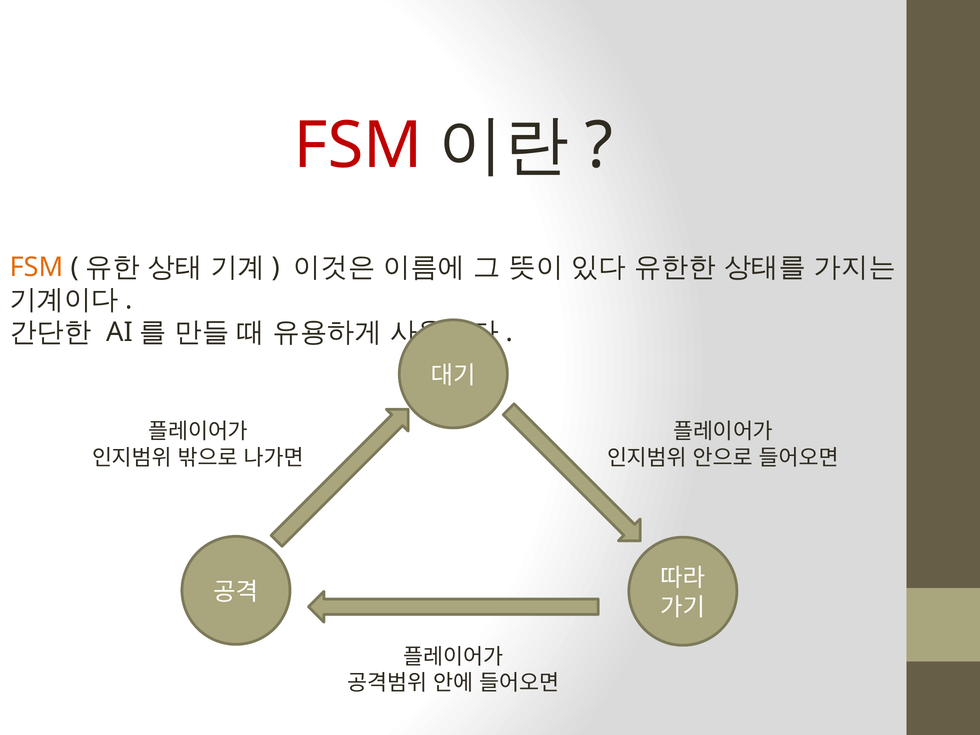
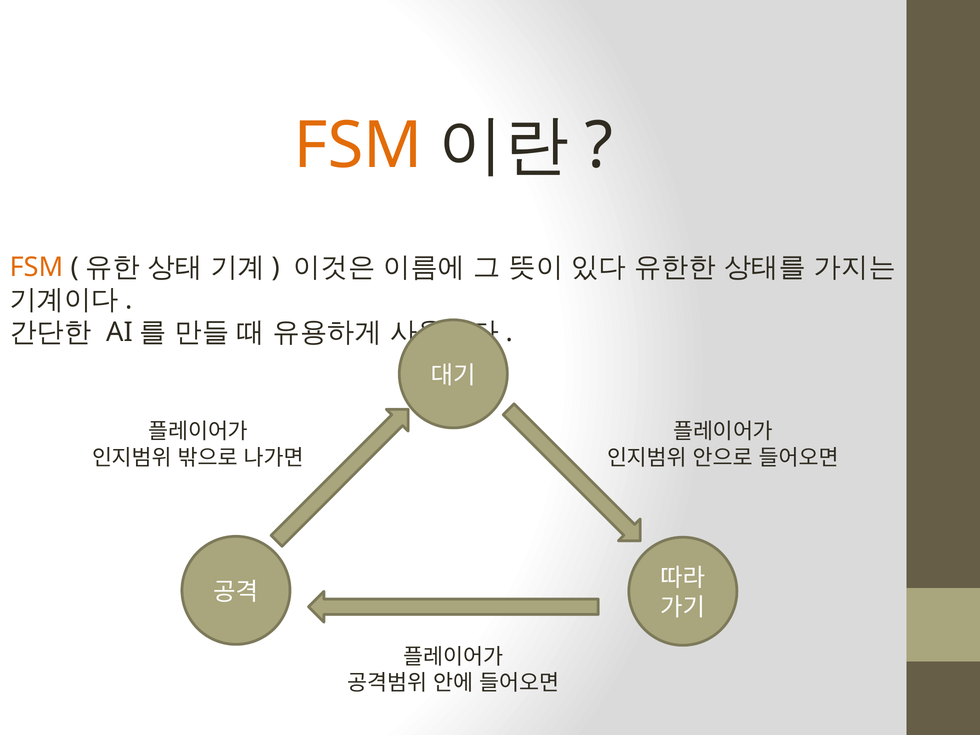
FSM colour: red -> orange (358, 146)
